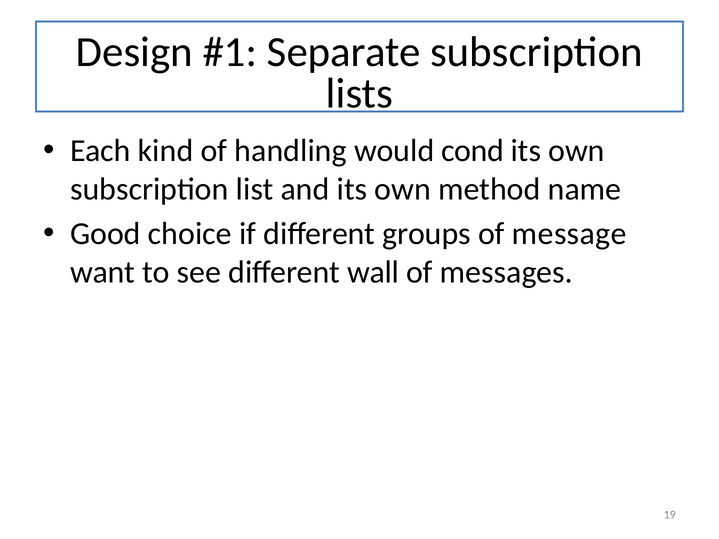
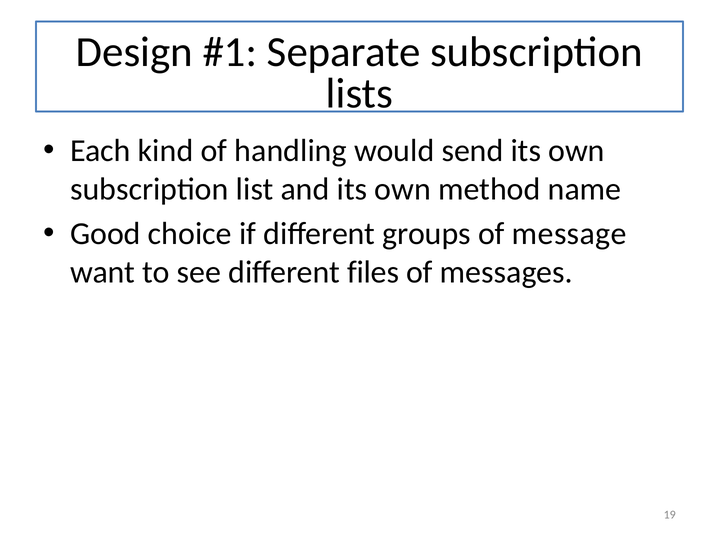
cond: cond -> send (472, 151)
wall: wall -> files (373, 272)
